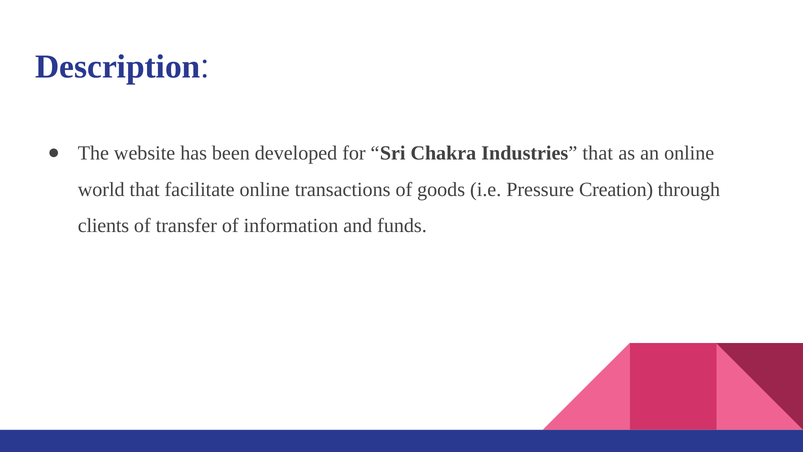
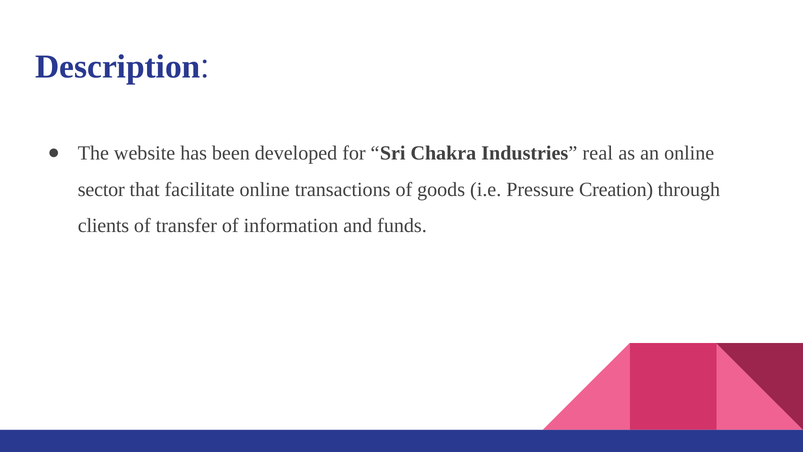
Industries that: that -> real (598, 153)
world: world -> sector (101, 189)
